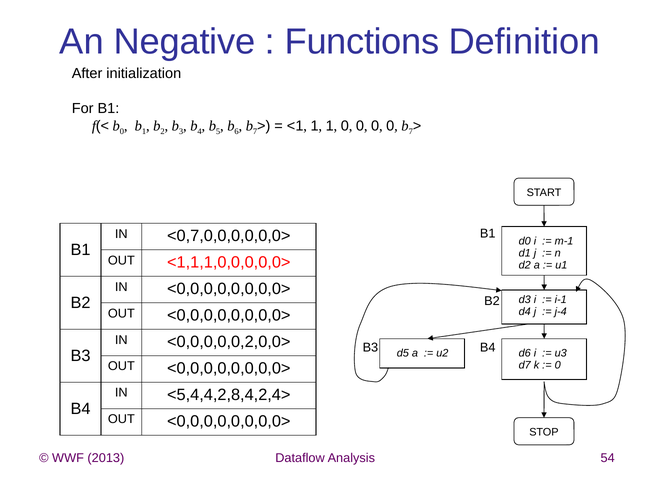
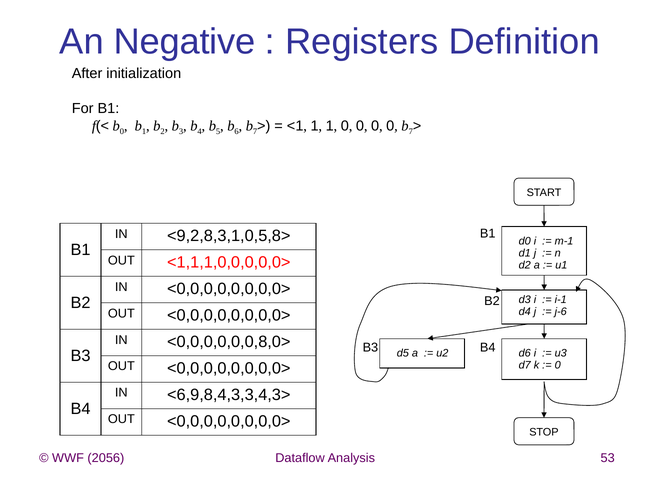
Functions: Functions -> Registers (362, 42)
<0,7,0,0,0,0,0,0>: <0,7,0,0,0,0,0,0> -> <9,2,8,3,1,0,5,8> (229, 236)
j-4: j-4 -> j-6 (561, 312)
<0,0,0,0,0,2,0,0>: <0,0,0,0,0,2,0,0> -> <0,0,0,0,0,0,8,0> (229, 342)
<5,4,4,2,8,4,2,4>: <5,4,4,2,8,4,2,4> -> <6,9,8,4,3,3,4,3> (229, 395)
2013: 2013 -> 2056 (106, 458)
54: 54 -> 53 (608, 458)
